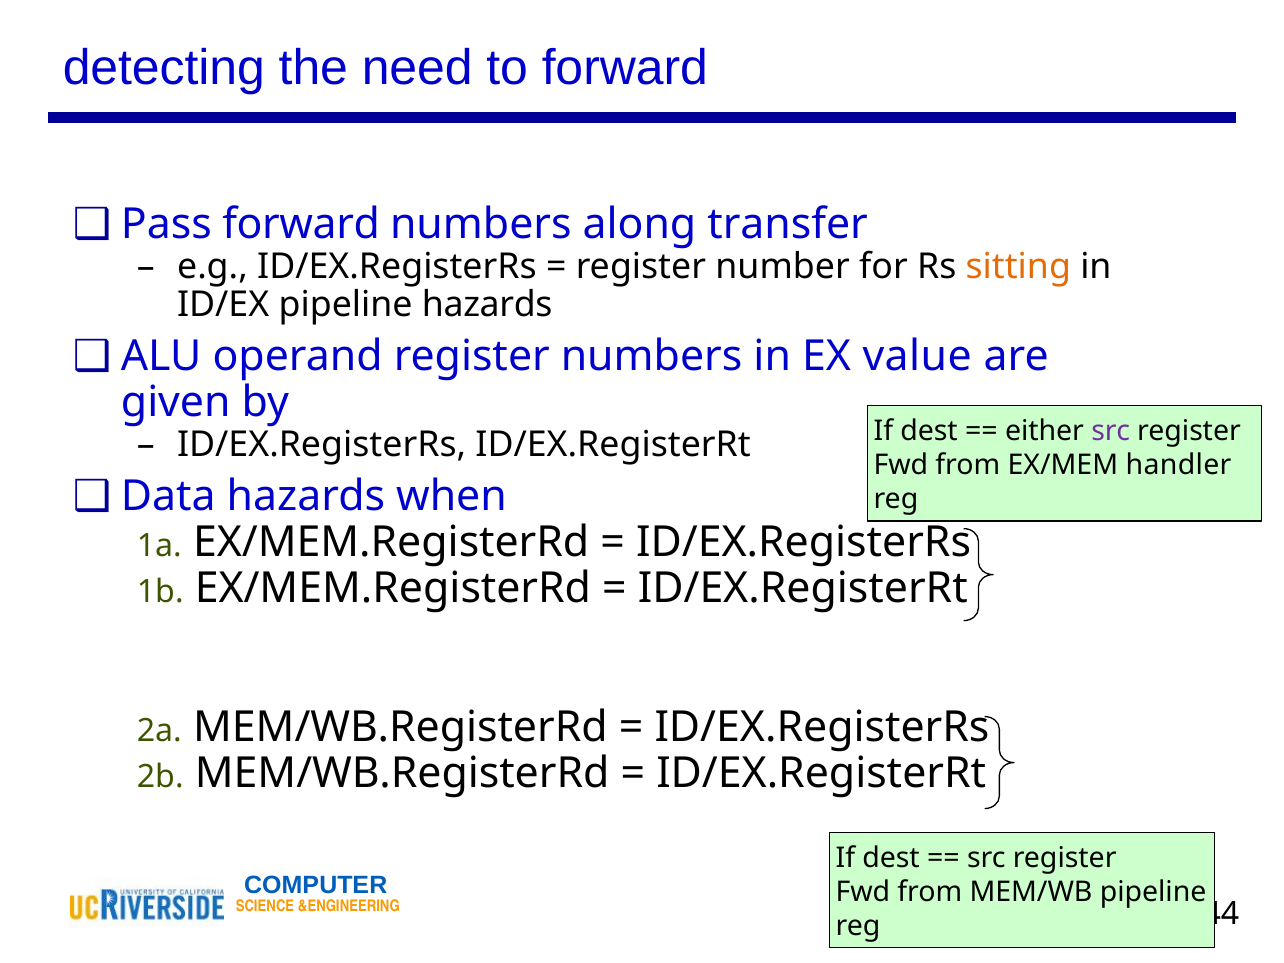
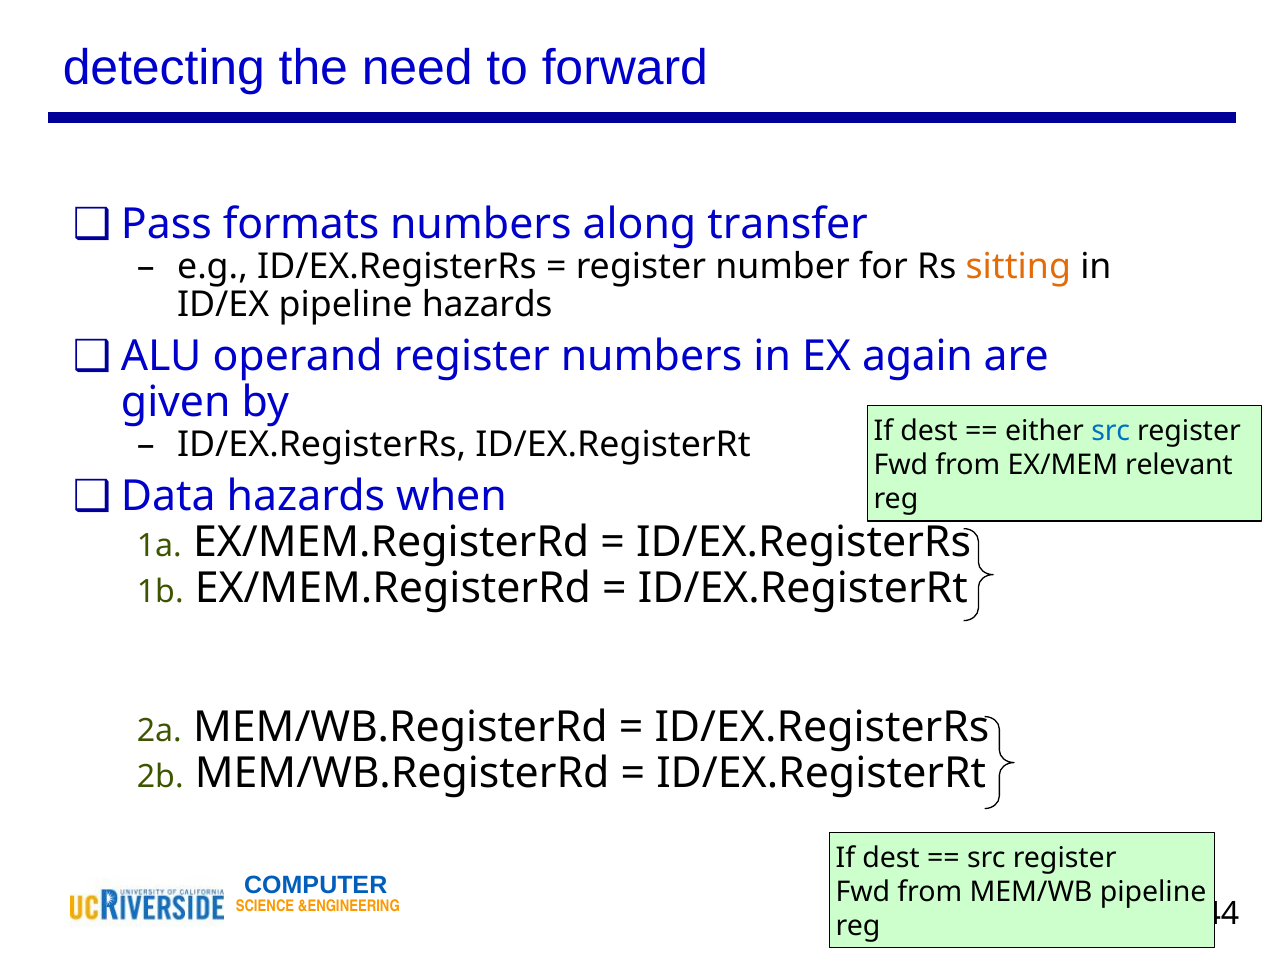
Pass forward: forward -> formats (301, 224)
value: value -> again (917, 356)
src colour: purple -> blue (1111, 431)
handler: handler -> relevant (1179, 465)
